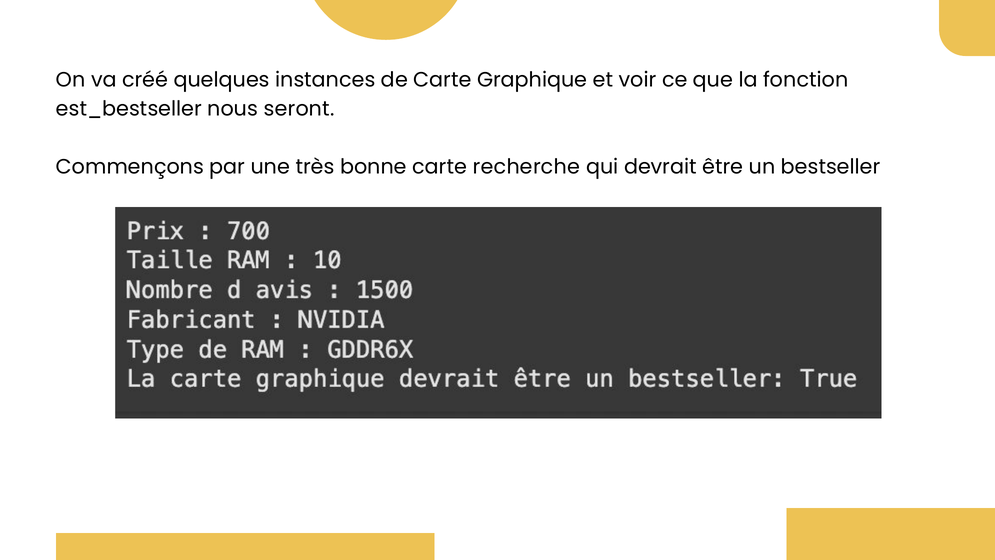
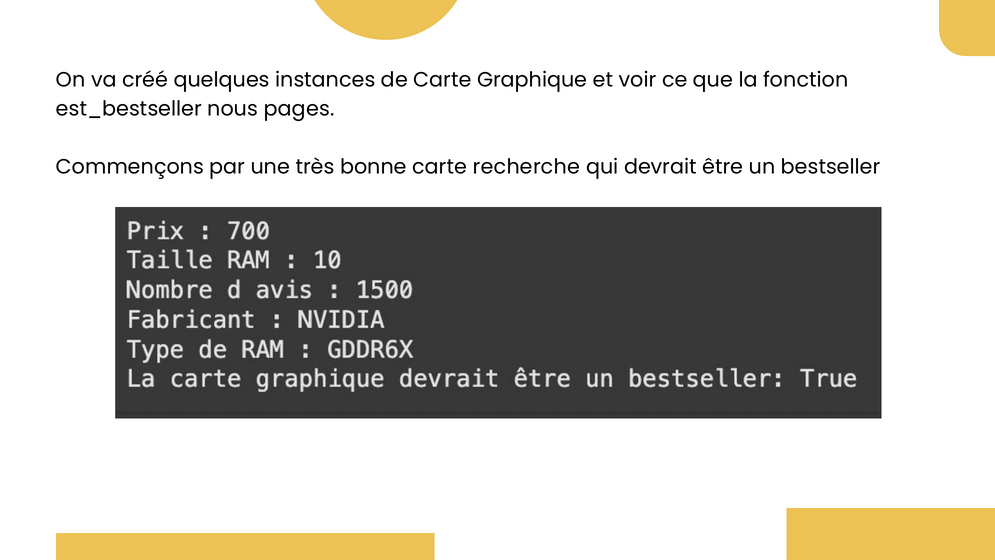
seront: seront -> pages (299, 109)
